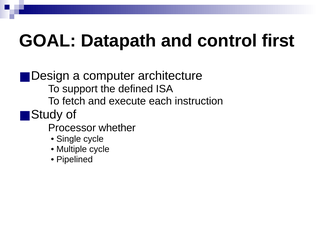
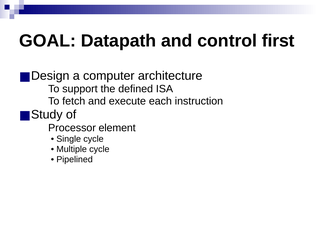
whether: whether -> element (117, 128)
